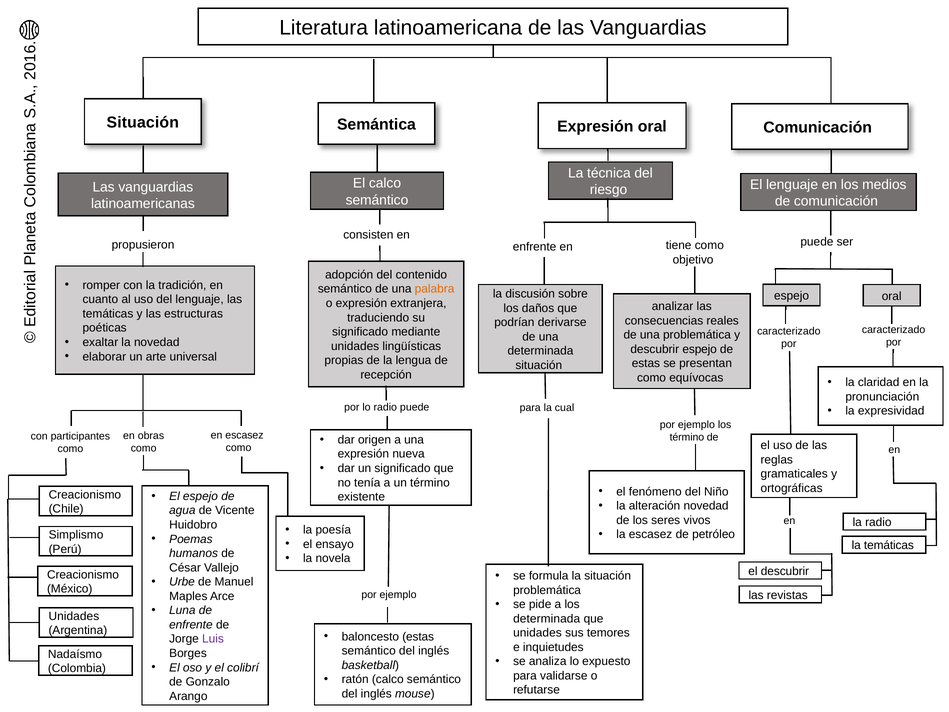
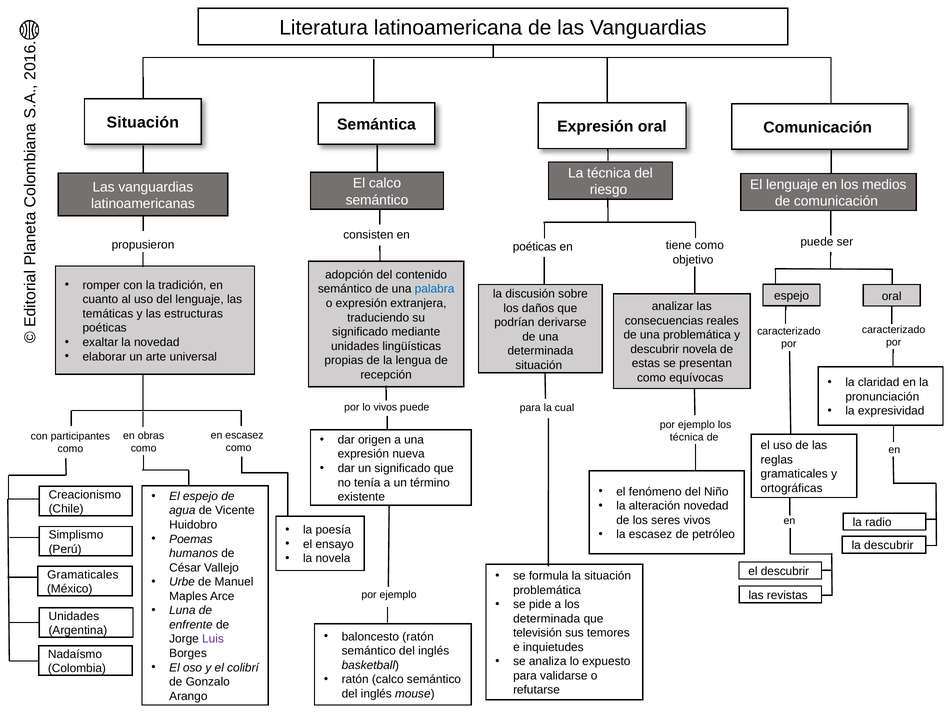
enfrente: enfrente -> poéticas (535, 247)
palabra colour: orange -> blue (435, 289)
descubrir espejo: espejo -> novela (700, 349)
lo radio: radio -> vivos (385, 407)
término: término -> técnica (687, 437)
la temáticas: temáticas -> descubrir (889, 545)
Creacionismo: Creacionismo -> Gramaticales (83, 574)
unidades: unidades -> televisión (538, 633)
baloncesto estas: estas -> ratón (418, 636)
